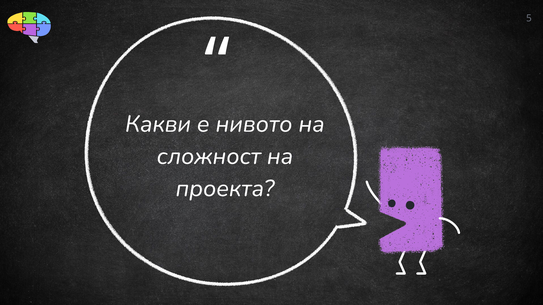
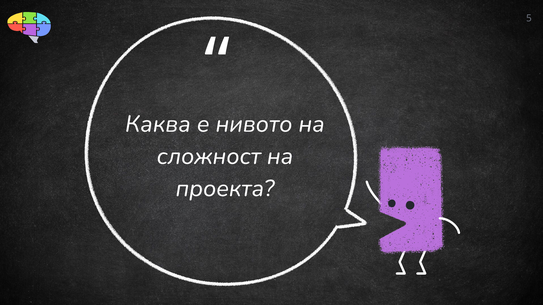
Какви: Какви -> Каква (158, 124)
